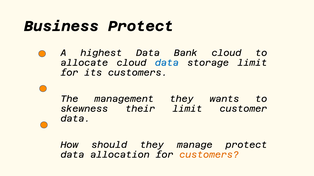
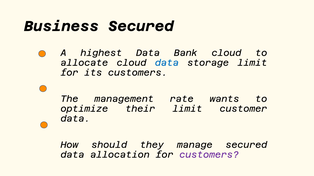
Business Protect: Protect -> Secured (141, 26)
management they: they -> rate (182, 99)
skewness: skewness -> optimize (84, 109)
manage protect: protect -> secured (246, 145)
customers colour: orange -> purple (209, 155)
